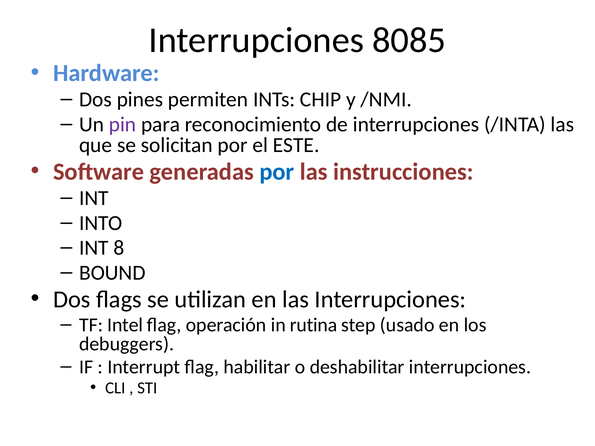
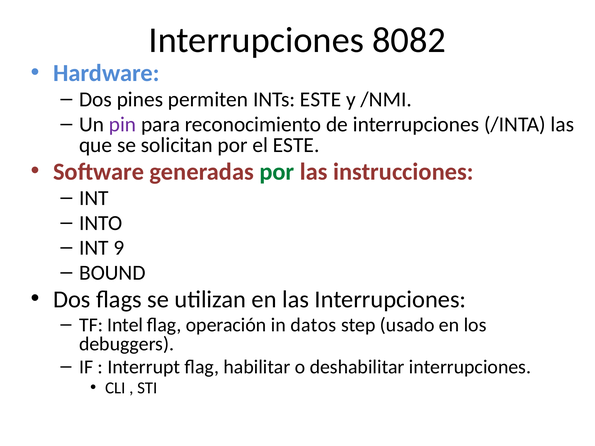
8085: 8085 -> 8082 (409, 40)
INTs CHIP: CHIP -> ESTE (321, 100)
por colour: blue -> green (277, 172)
8: 8 -> 9 (119, 248)
rutina: rutina -> datos (313, 325)
